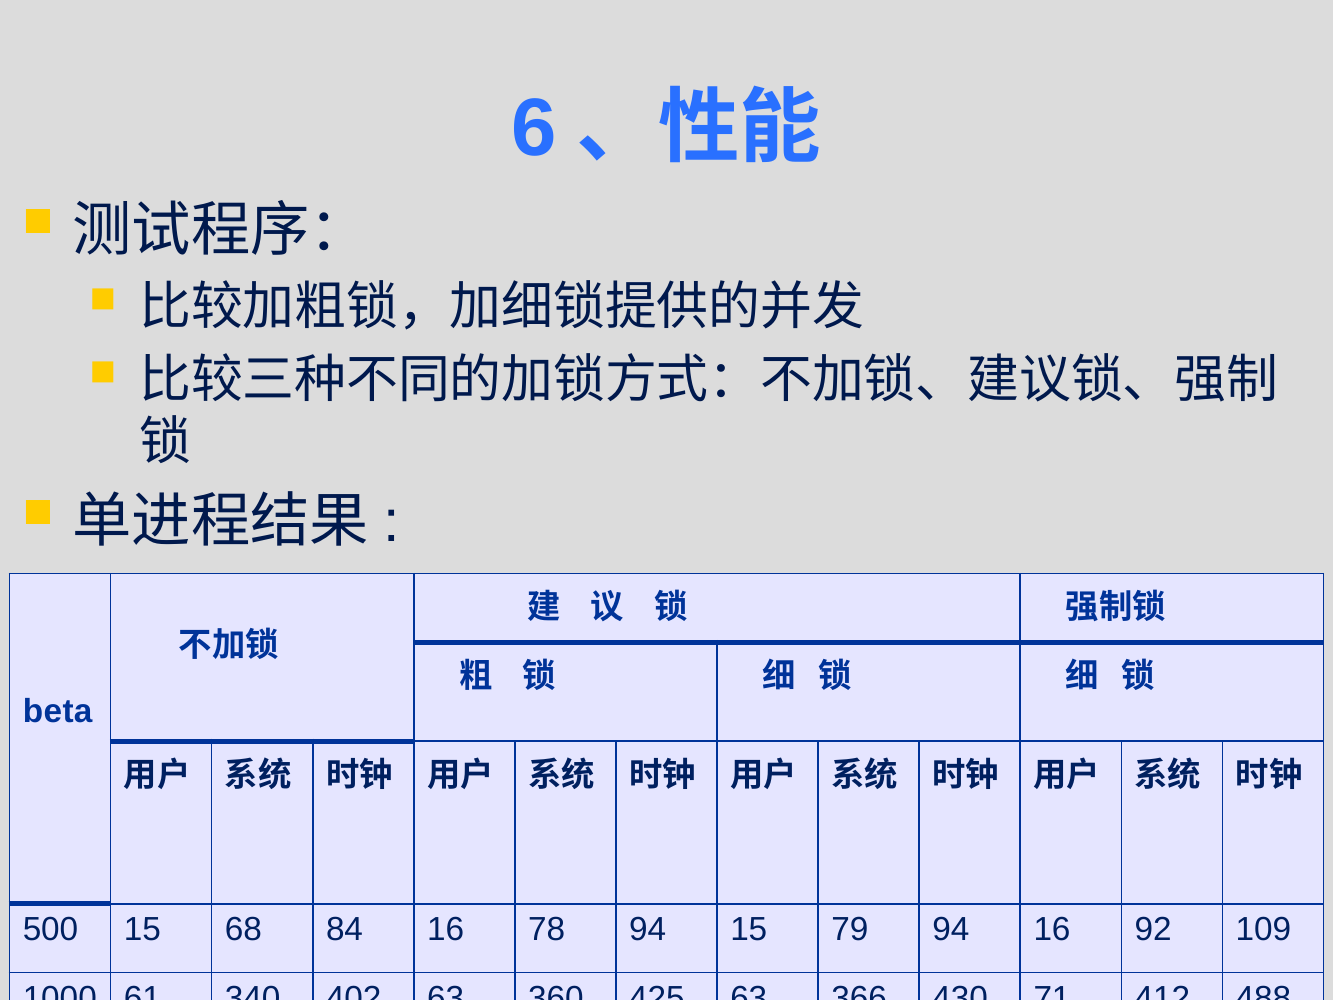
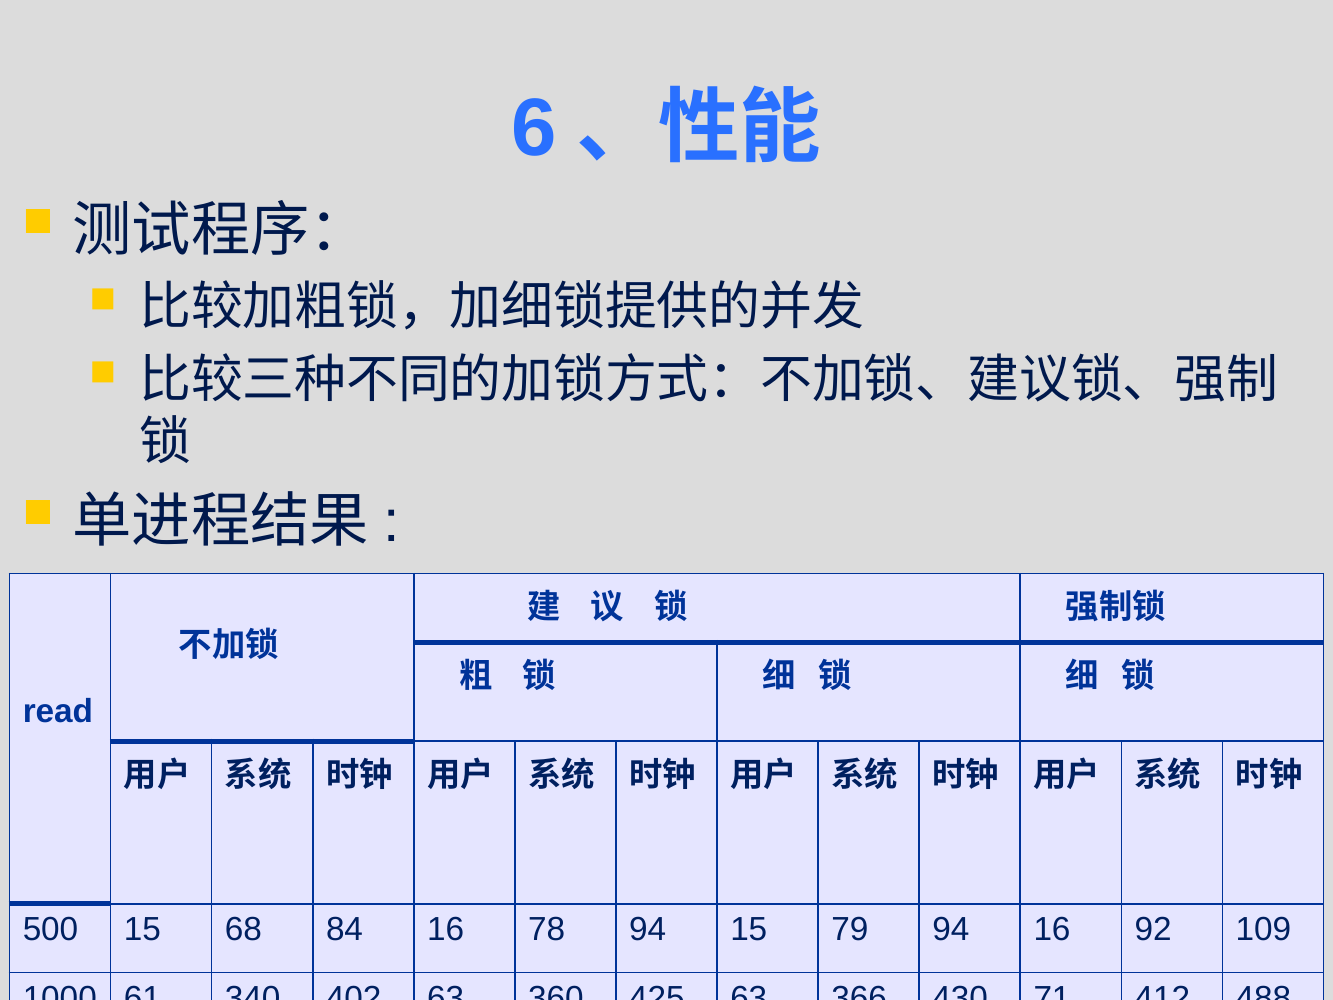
beta: beta -> read (58, 711)
